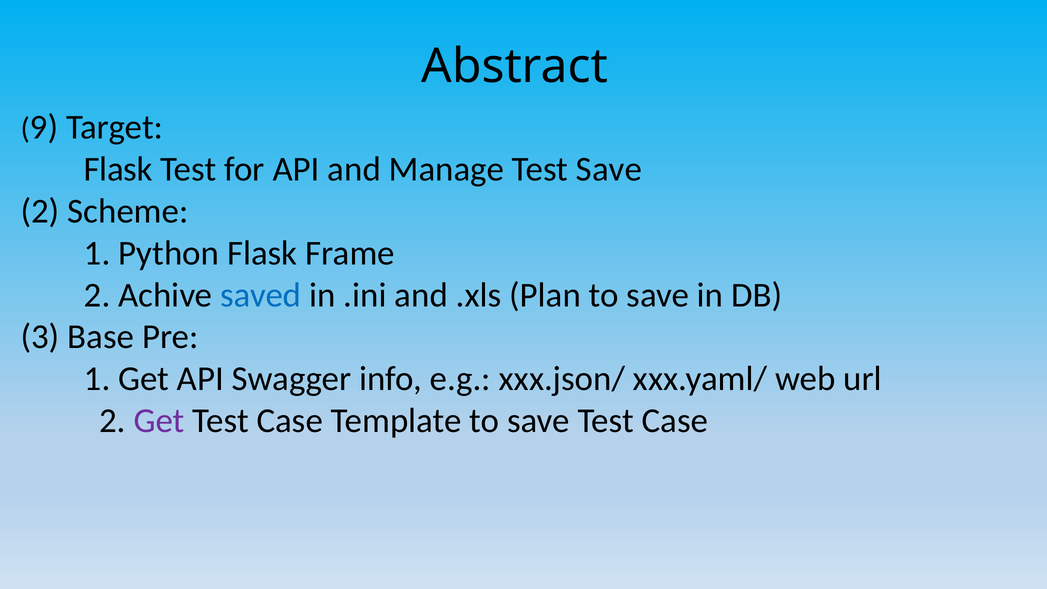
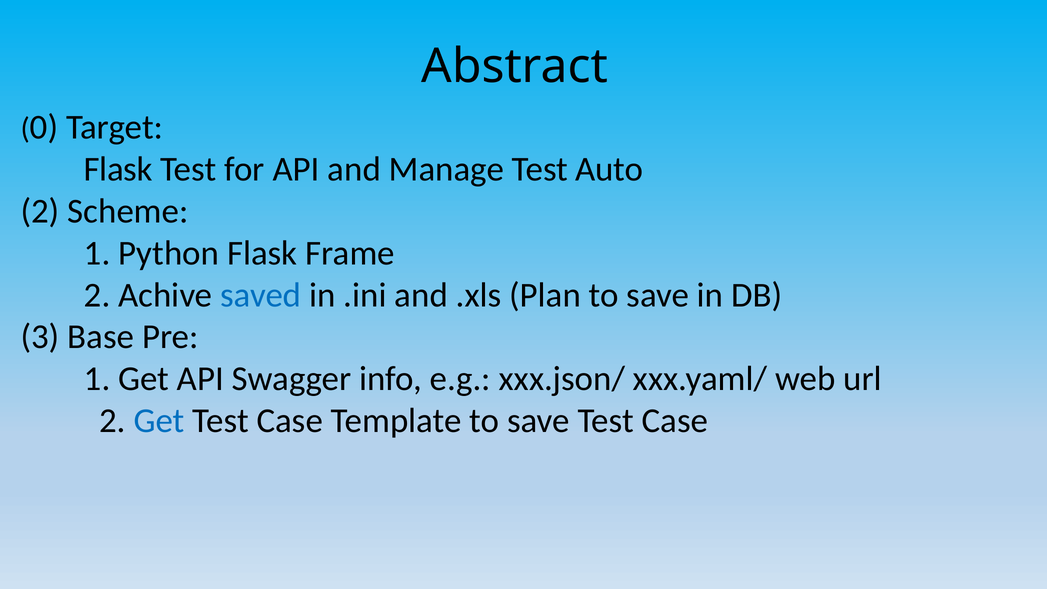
9: 9 -> 0 (44, 127)
Test Save: Save -> Auto (609, 169)
Get colour: purple -> blue (159, 421)
